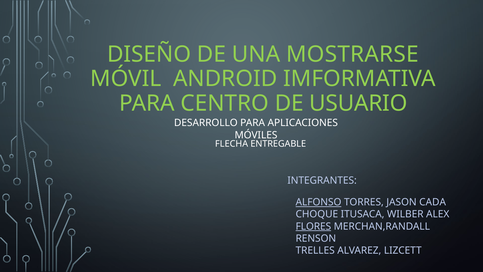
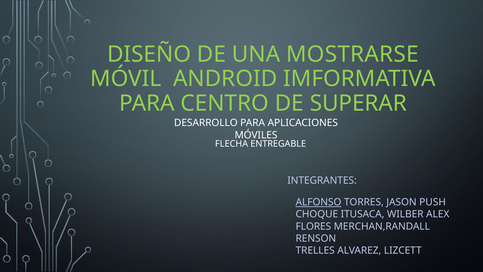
USUARIO: USUARIO -> SUPERAR (358, 103)
CADA: CADA -> PUSH (433, 202)
FLORES underline: present -> none (313, 226)
